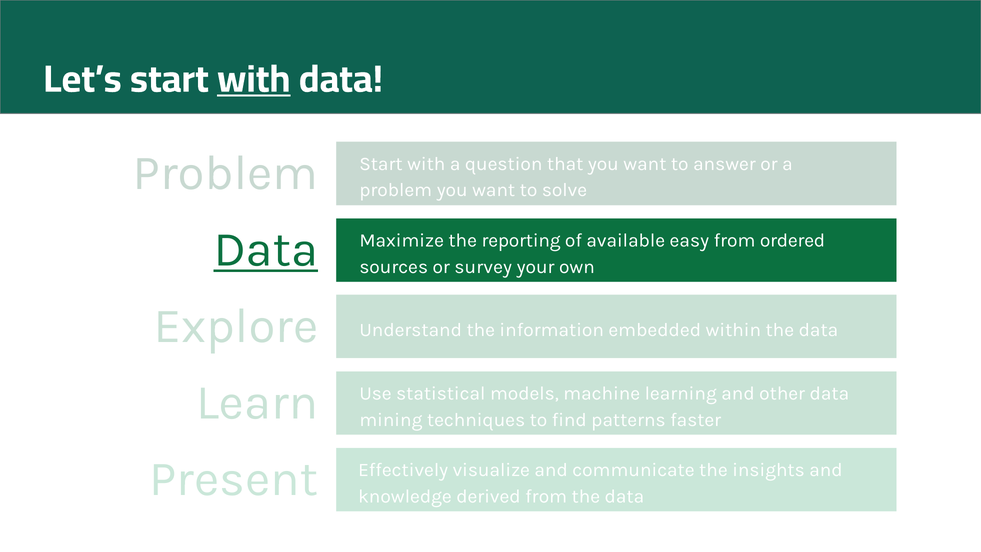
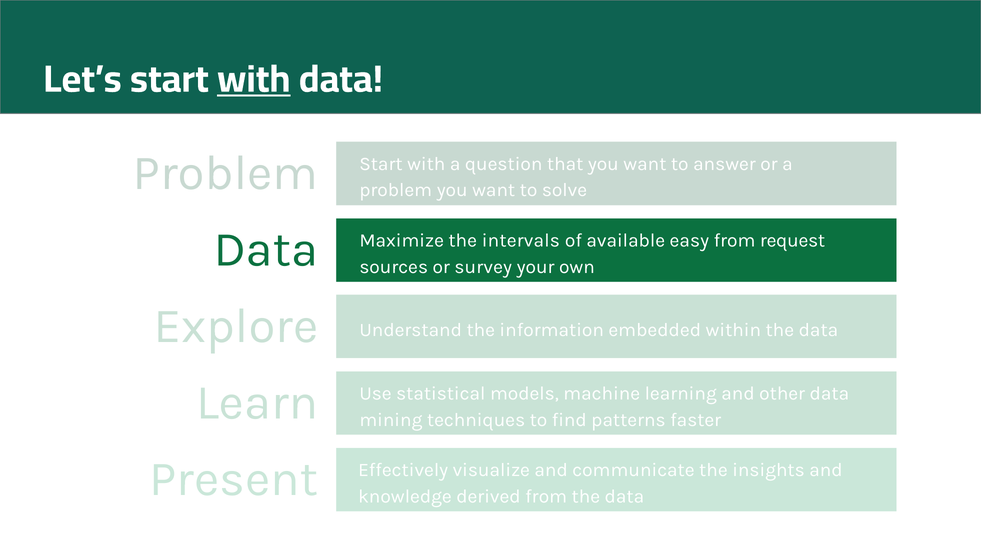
Data underline: present -> none (266, 250)
reporting: reporting -> intervals (521, 240)
ordered: ordered -> request (793, 240)
